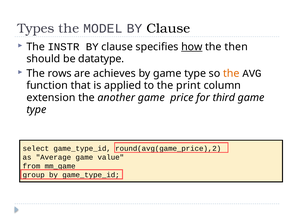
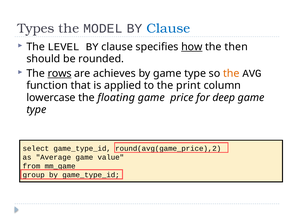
Clause colour: black -> blue (168, 28)
INSTR: INSTR -> LEVEL (64, 47)
datatype: datatype -> rounded (101, 59)
rows underline: none -> present (60, 74)
extension: extension -> lowercase (51, 98)
another: another -> floating (116, 98)
third: third -> deep (224, 98)
